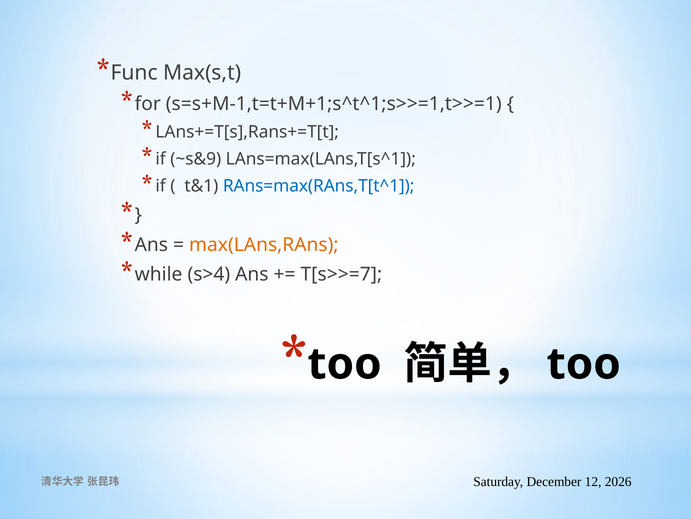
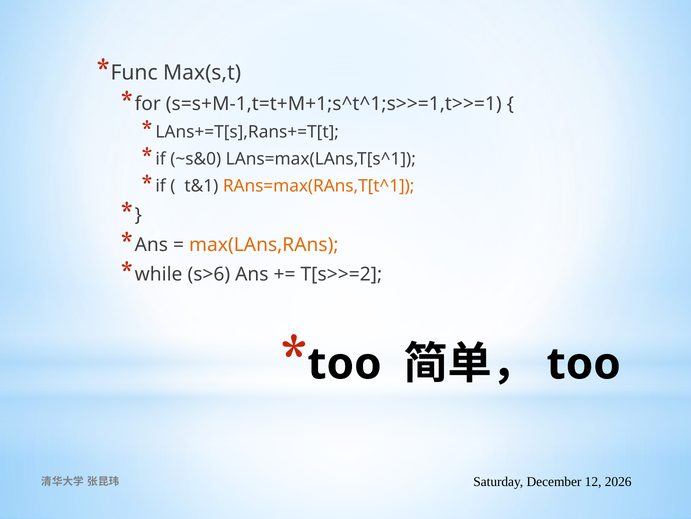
~s&9: ~s&9 -> ~s&0 (196, 159)
RAns=max(RAns,T[t^1 colour: blue -> orange (319, 186)
s>4: s>4 -> s>6 (209, 274)
T[s>>=7: T[s>>=7 -> T[s>>=2 (341, 274)
